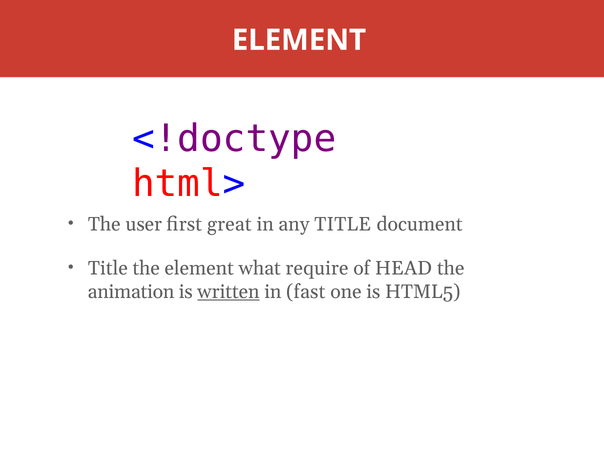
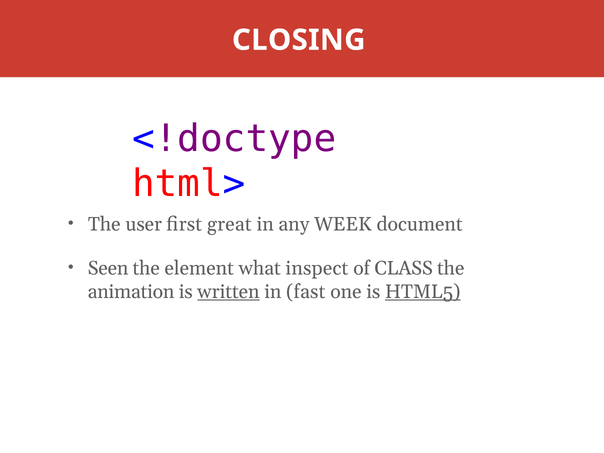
ELEMENT: ELEMENT -> CLOSING (299, 40)
any TITLE: TITLE -> WEEK (343, 224)
Title: Title -> Seen (108, 268)
require: require -> inspect (317, 268)
HEAD: HEAD -> CLASS (404, 268)
HTML5 underline: none -> present (423, 292)
